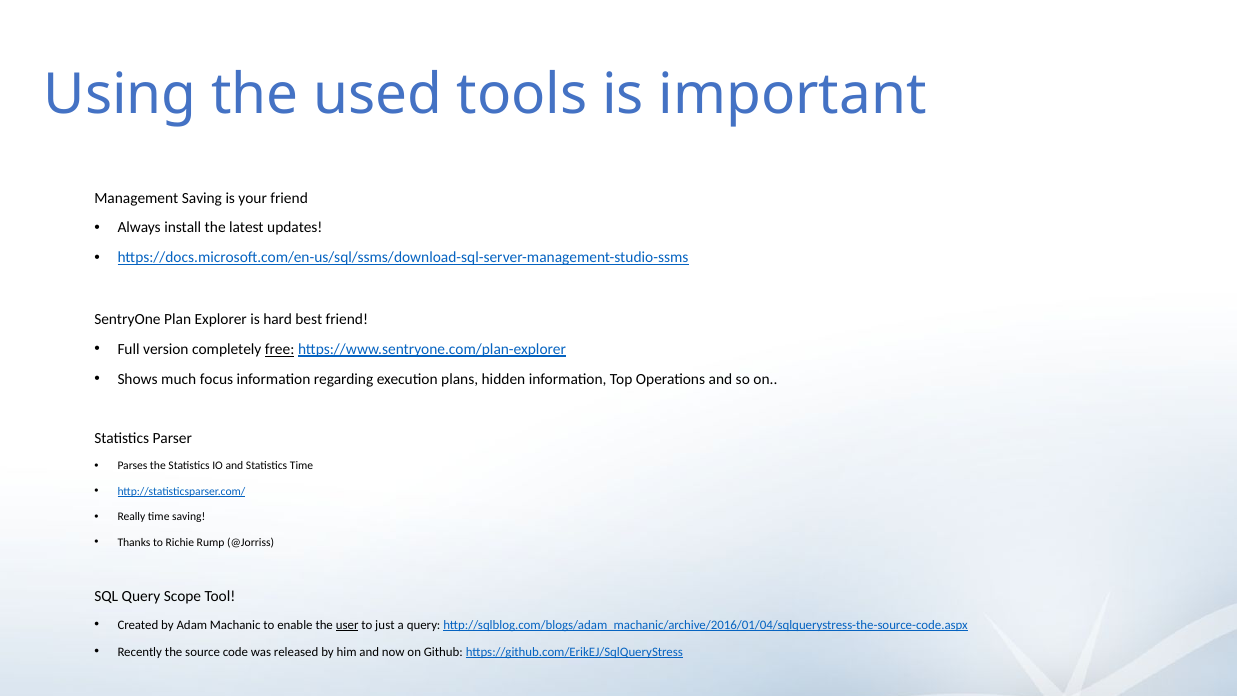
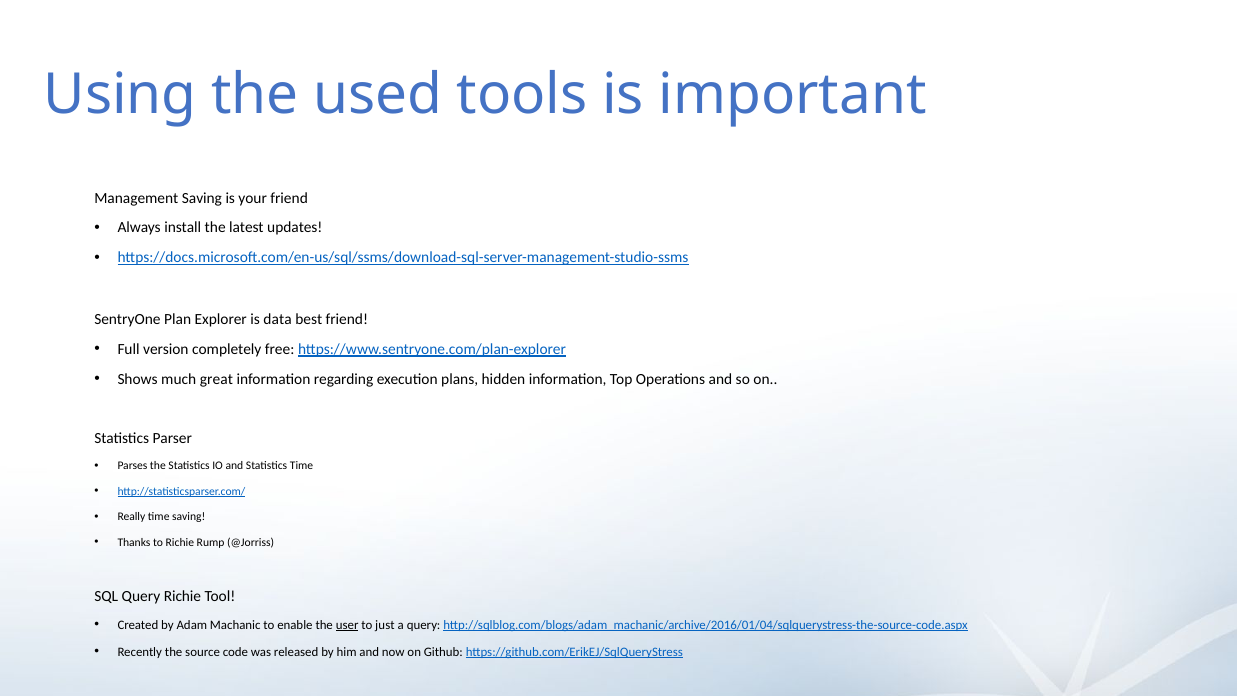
hard: hard -> data (278, 320)
free underline: present -> none (280, 349)
focus: focus -> great (216, 379)
Query Scope: Scope -> Richie (182, 596)
